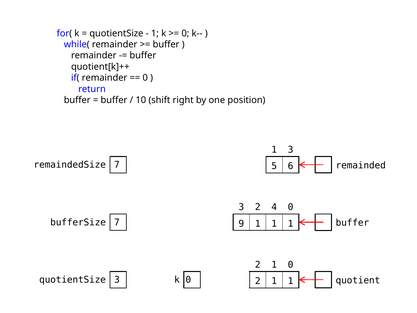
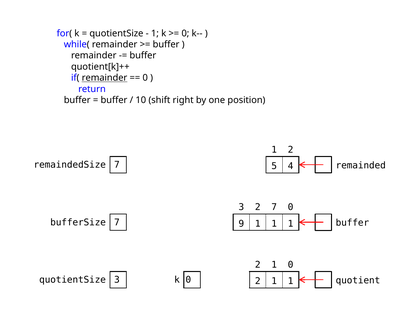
remainder underline: none -> present (105, 78)
1 3: 3 -> 2 (291, 150)
6: 6 -> 4 (291, 166)
2 4: 4 -> 7 (274, 207)
